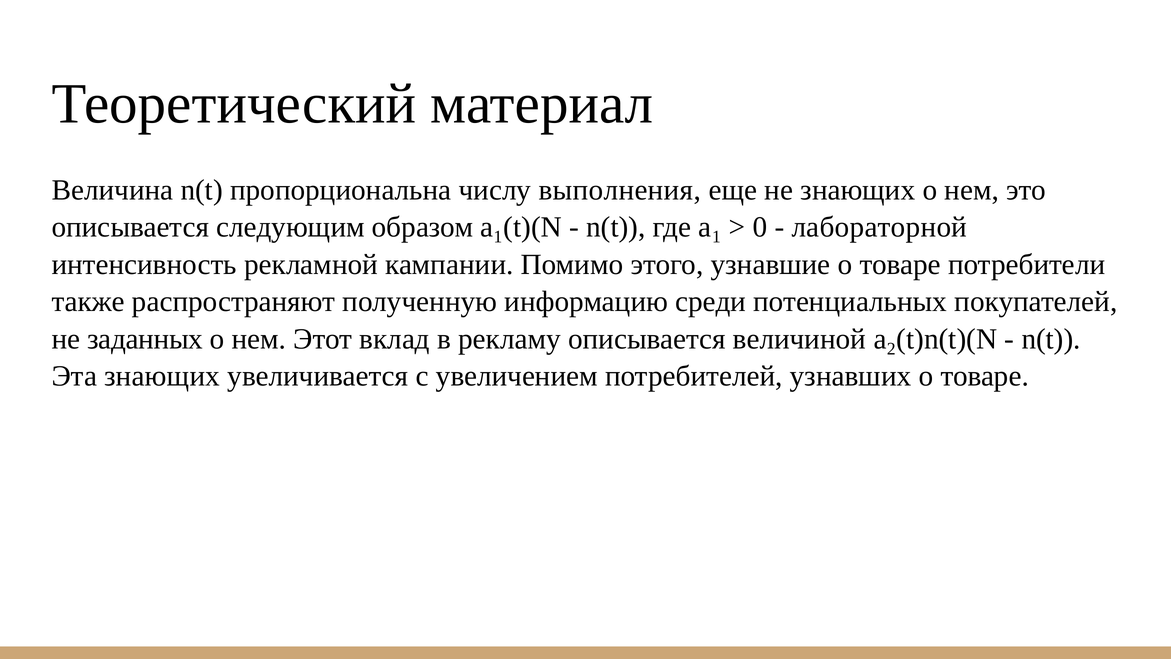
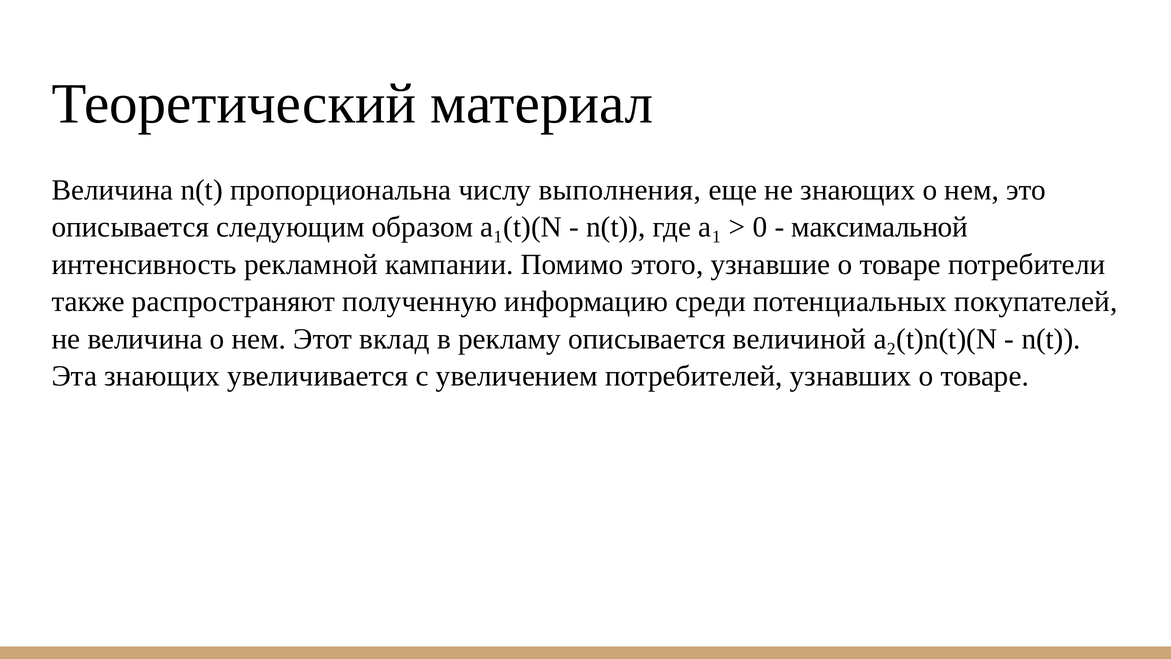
лабораторной: лабораторной -> максимальной (880, 227)
не заданных: заданных -> величина (145, 339)
